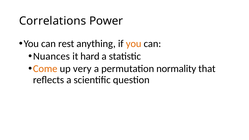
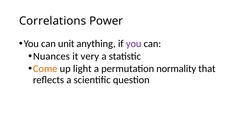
rest: rest -> unit (66, 44)
you colour: orange -> purple (134, 44)
hard: hard -> very (90, 56)
very: very -> light (82, 69)
